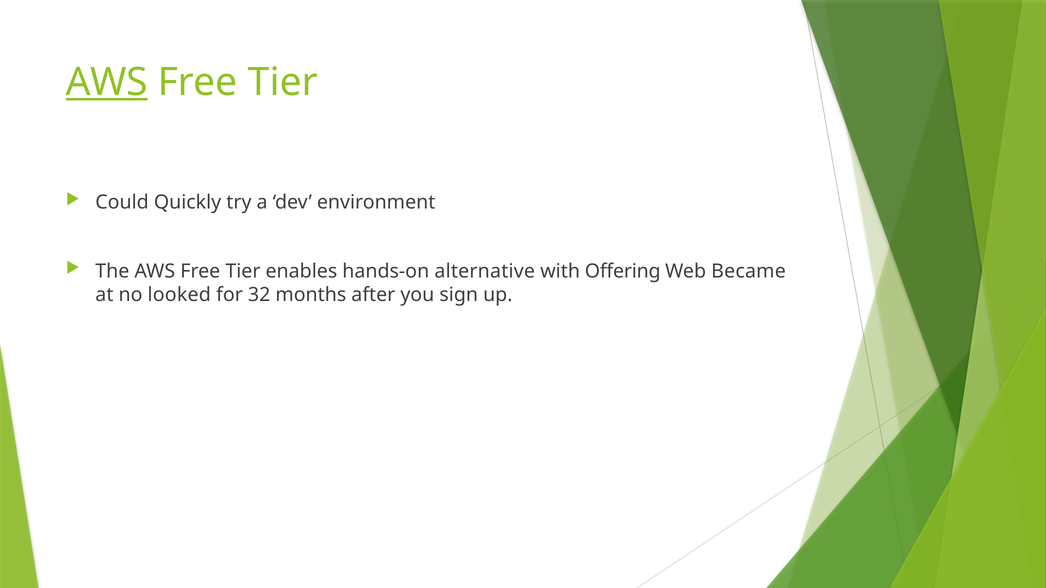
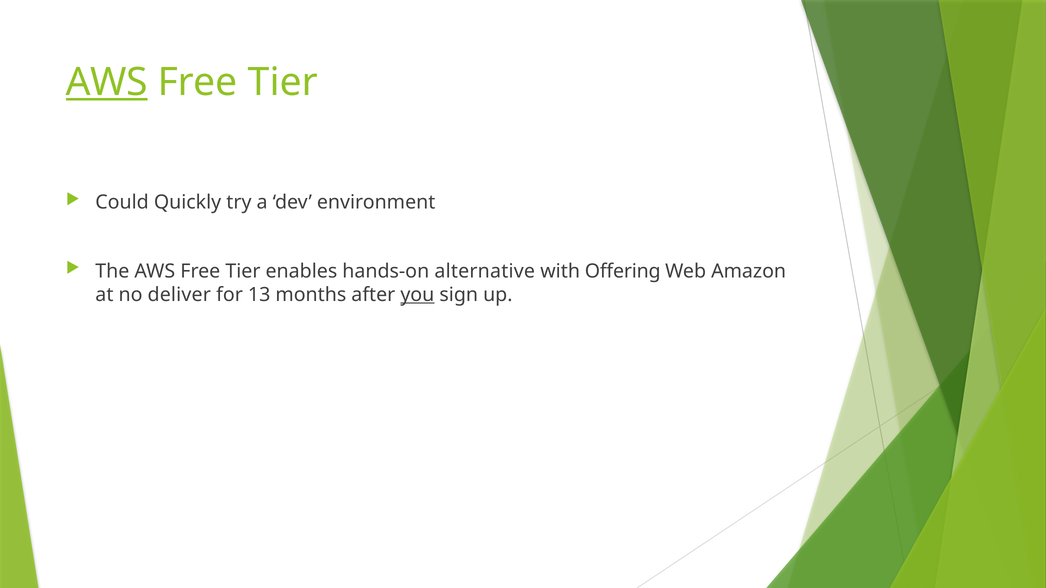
Became: Became -> Amazon (749, 271)
looked: looked -> deliver (179, 295)
32: 32 -> 13 (259, 295)
you underline: none -> present (417, 295)
